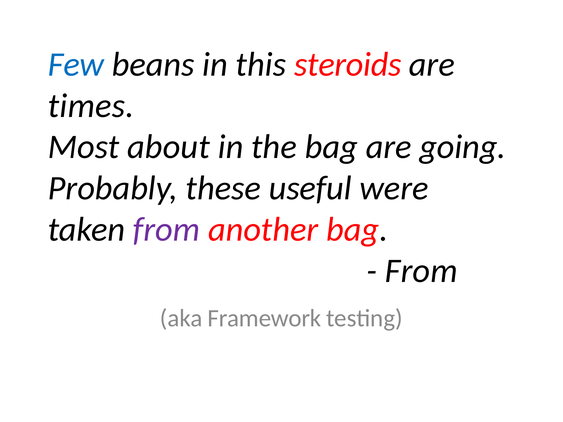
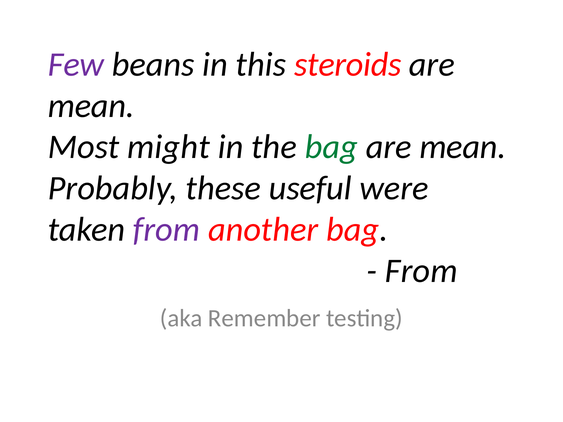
Few colour: blue -> purple (76, 64)
times: times -> mean (91, 106)
about: about -> might (169, 147)
bag colour: black -> green (331, 147)
going: going -> mean (463, 147)
Framework: Framework -> Remember (264, 318)
